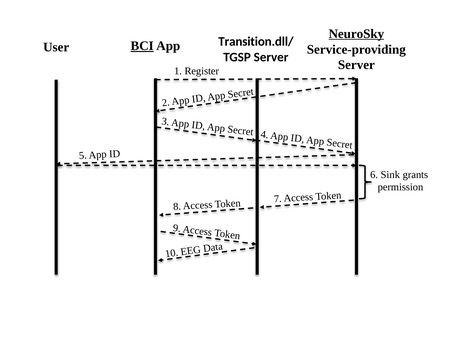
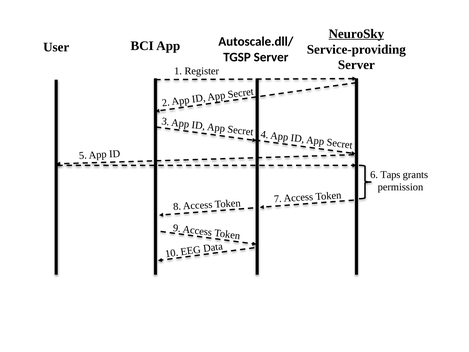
BCI underline: present -> none (142, 46)
Transition.dll/: Transition.dll/ -> Autoscale.dll/ (256, 42)
Sink: Sink -> Taps (390, 174)
